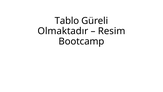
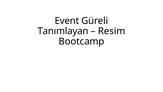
Tablo: Tablo -> Event (67, 21)
Olmaktadır: Olmaktadır -> Tanımlayan (63, 31)
